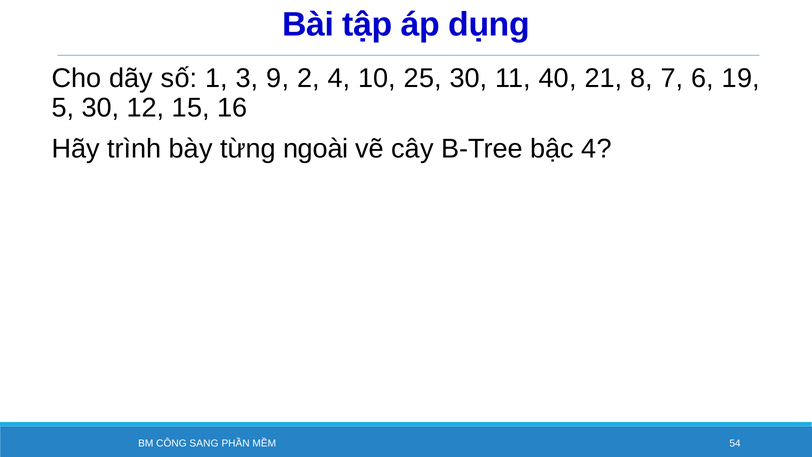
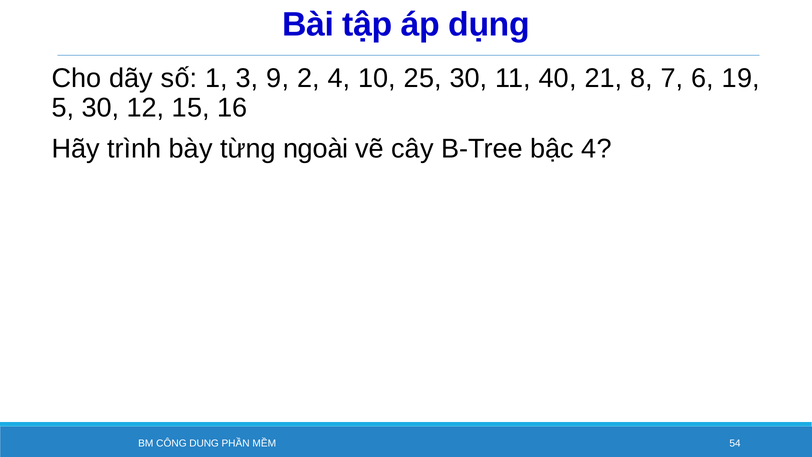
SANG: SANG -> DUNG (204, 443)
